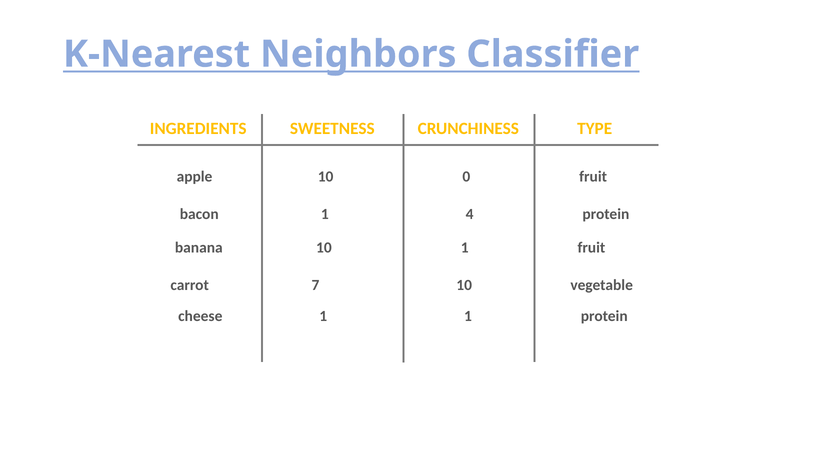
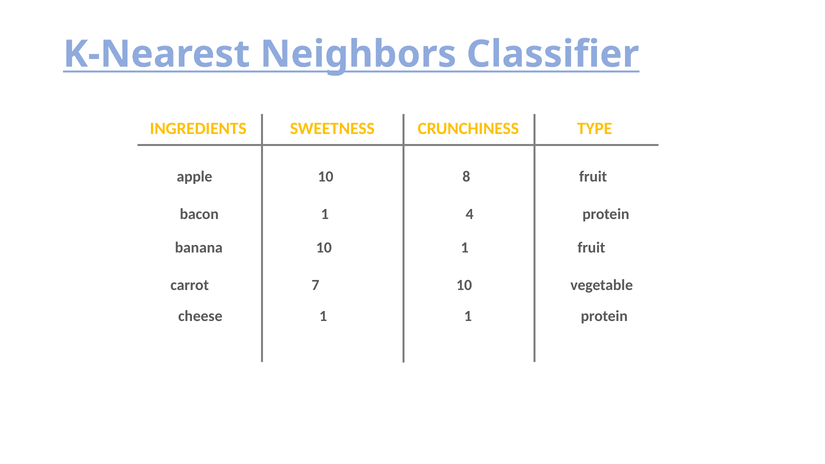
0: 0 -> 8 (466, 177)
